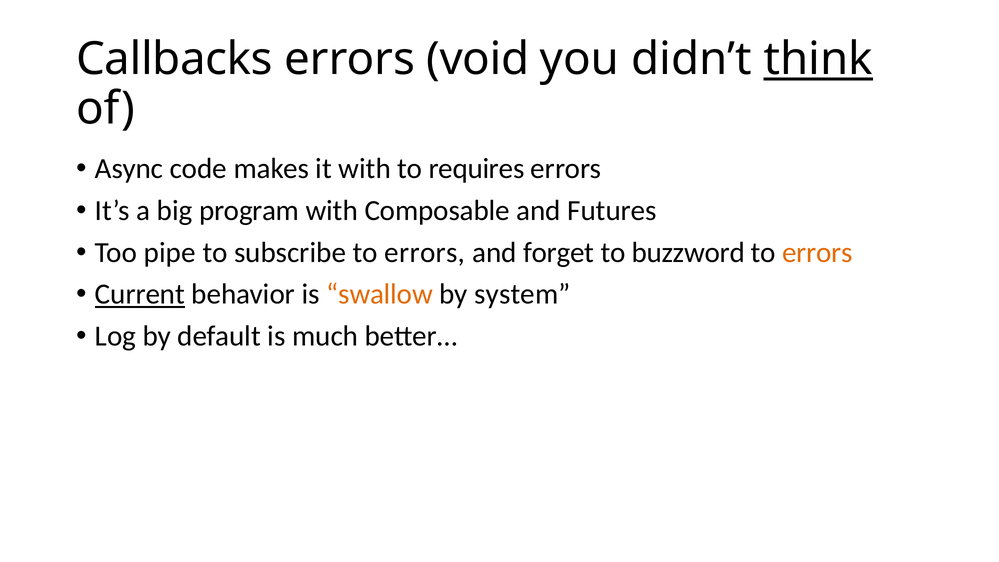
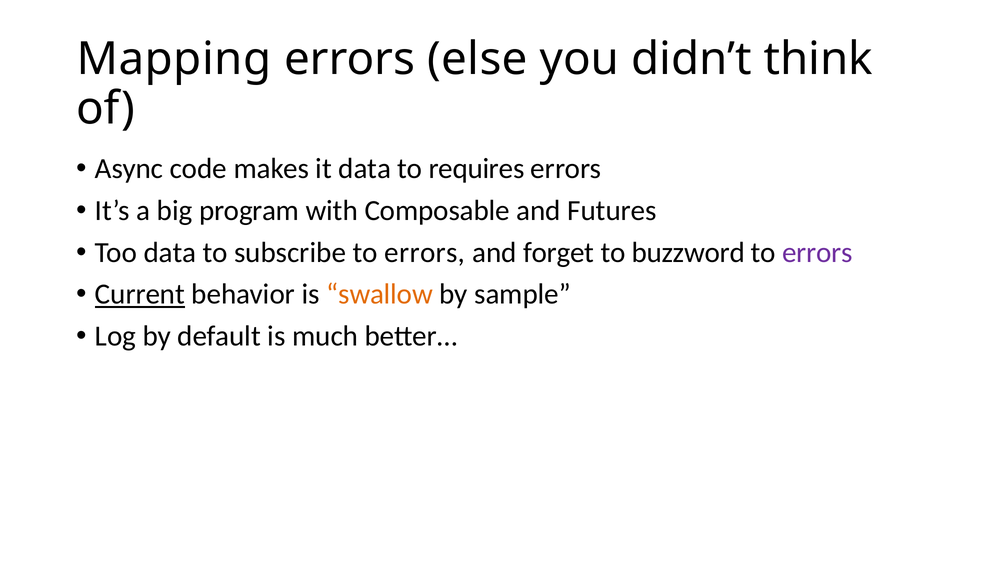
Callbacks: Callbacks -> Mapping (174, 59)
void: void -> else (477, 59)
think underline: present -> none (818, 59)
it with: with -> data (365, 169)
Too pipe: pipe -> data (170, 252)
errors colour: orange -> purple (817, 252)
system: system -> sample (523, 294)
